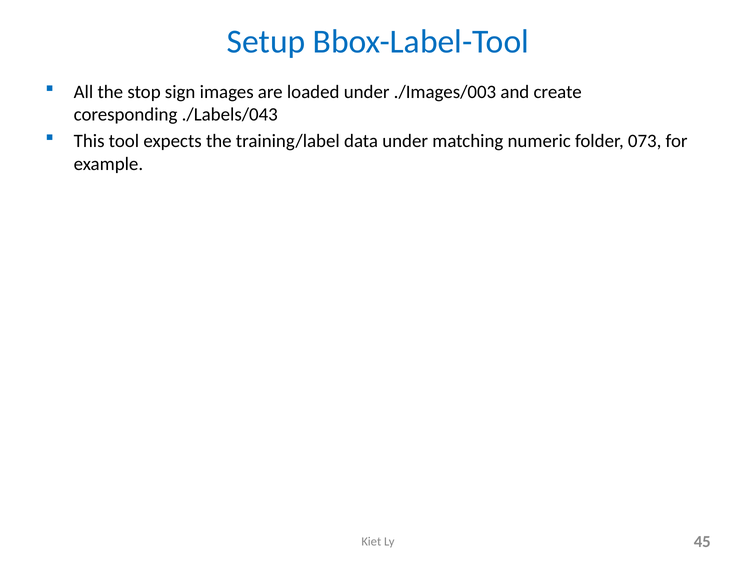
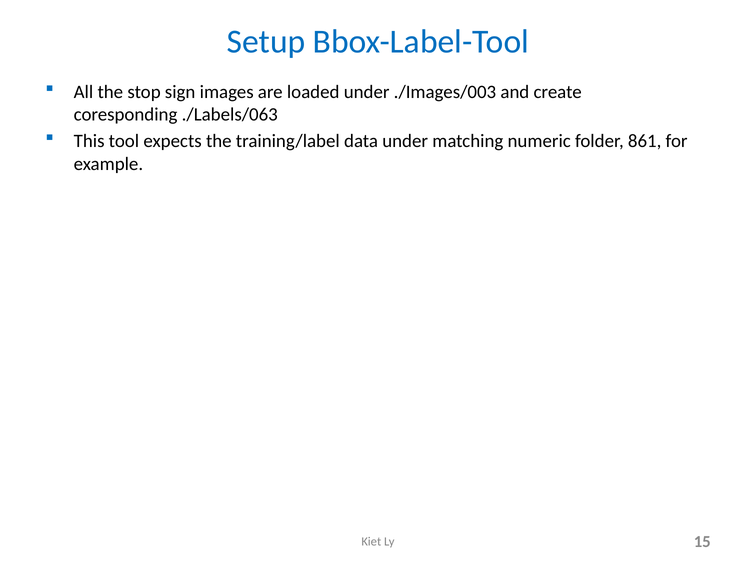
./Labels/043: ./Labels/043 -> ./Labels/063 (230, 115)
073: 073 -> 861 (645, 141)
45: 45 -> 15 (702, 542)
